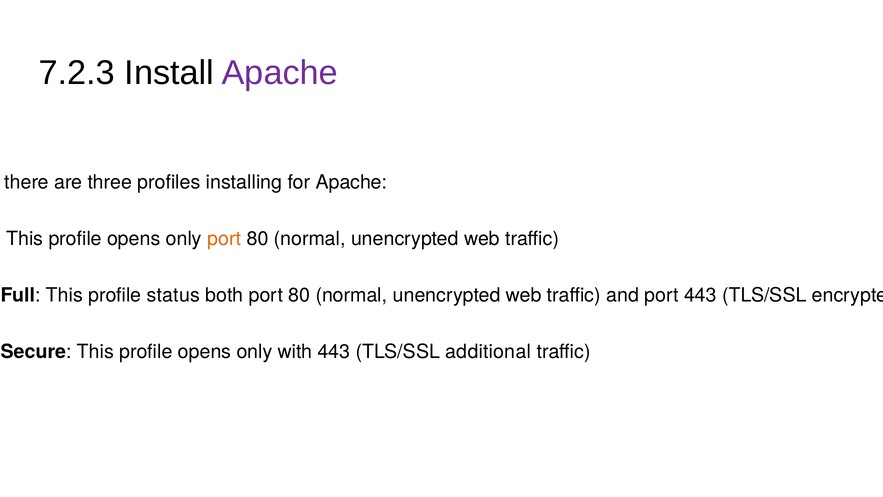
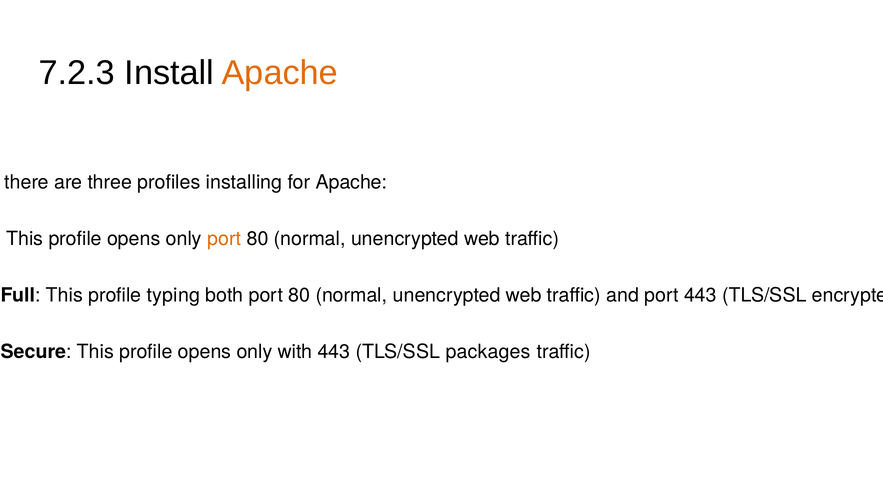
Apache colour: purple -> orange (280, 73)
status: status -> typing (173, 295)
additional: additional -> packages (488, 351)
